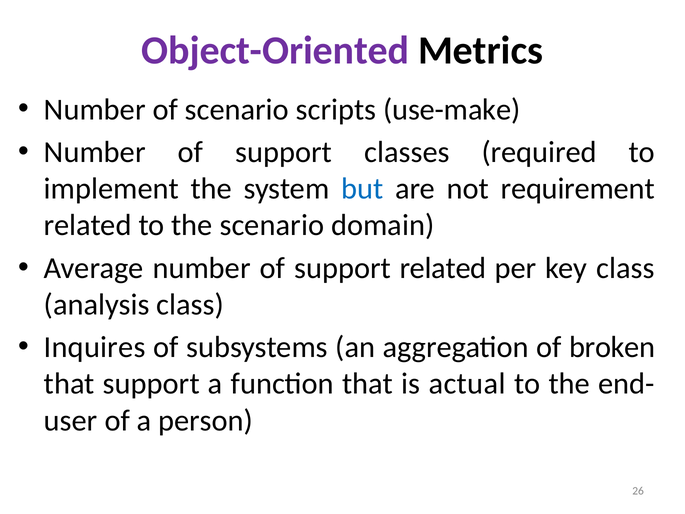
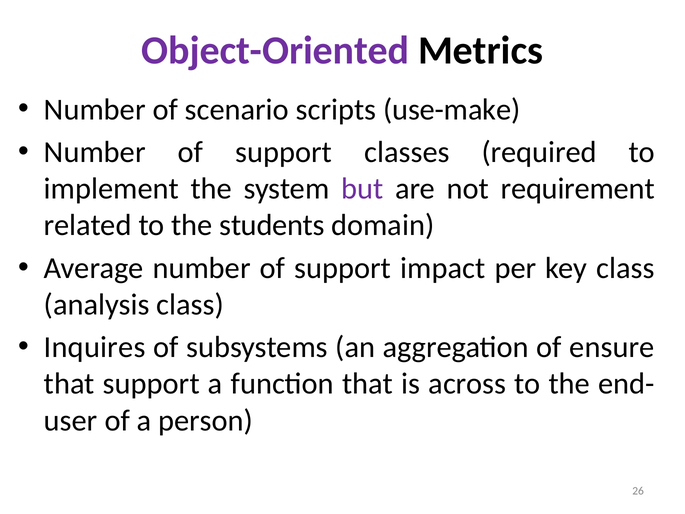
but colour: blue -> purple (362, 189)
the scenario: scenario -> students (272, 225)
support related: related -> impact (443, 268)
broken: broken -> ensure (612, 347)
actual: actual -> across (467, 384)
